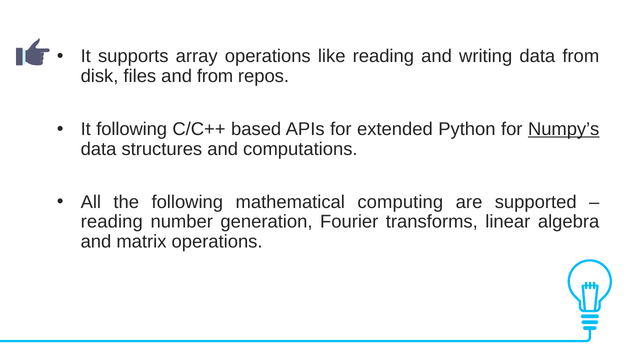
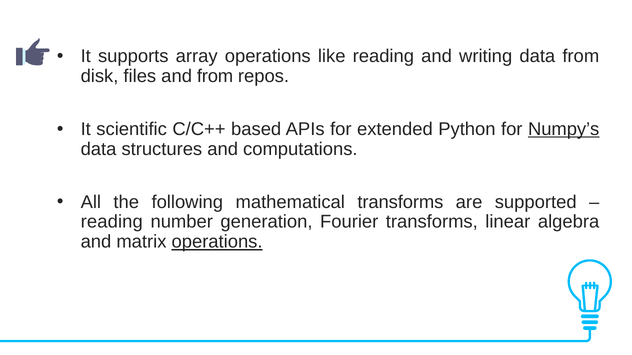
It following: following -> scientific (132, 129)
mathematical computing: computing -> transforms (400, 202)
operations underline: none -> present (217, 242)
